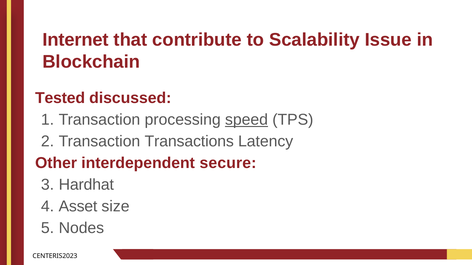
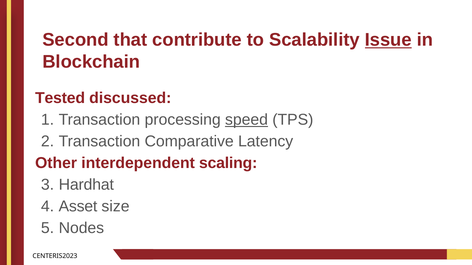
Internet: Internet -> Second (76, 40)
Issue underline: none -> present (388, 40)
Transactions: Transactions -> Comparative (189, 142)
secure: secure -> scaling (228, 163)
